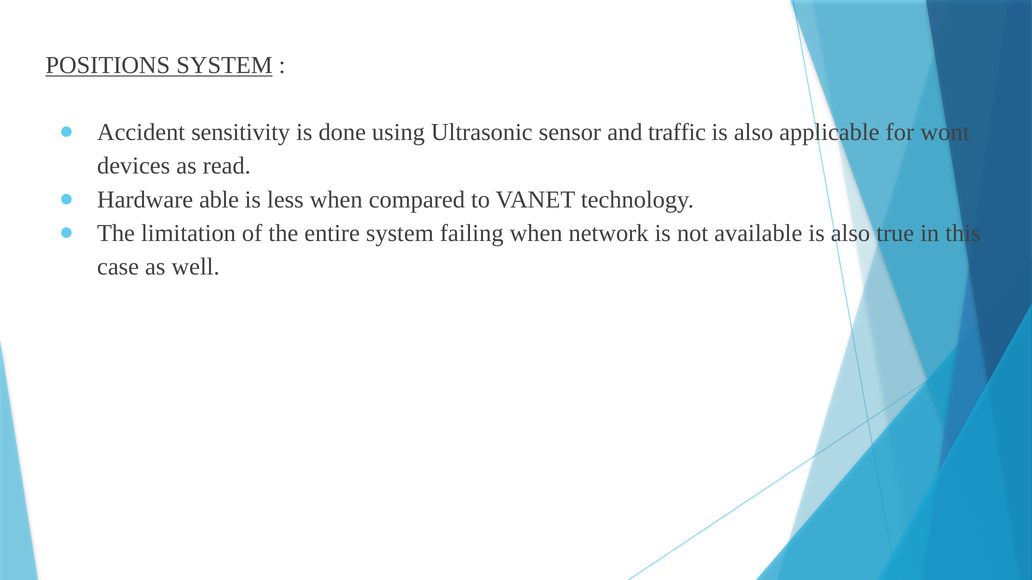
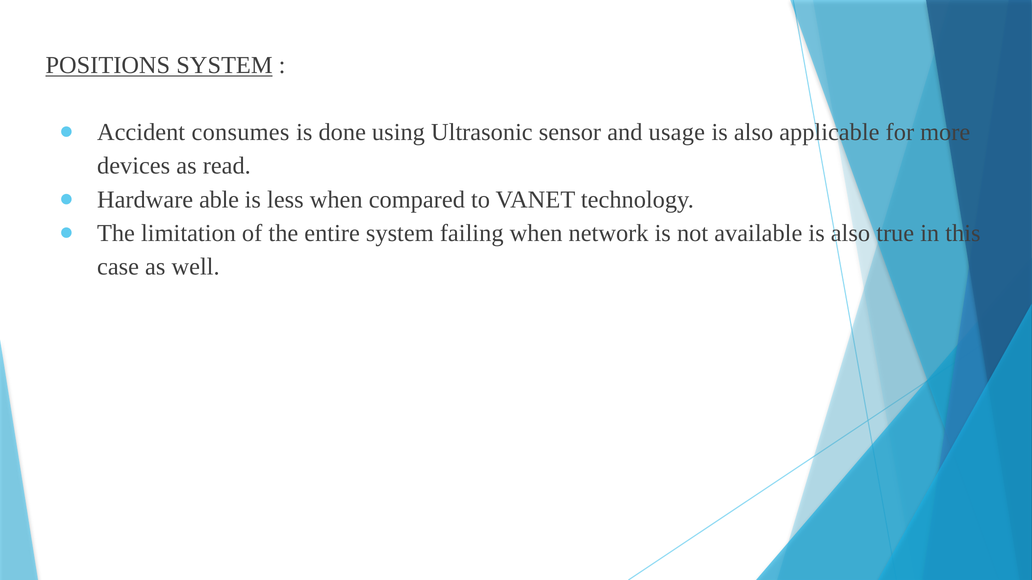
sensitivity: sensitivity -> consumes (241, 132)
traffic: traffic -> usage (677, 132)
wont: wont -> more (945, 132)
